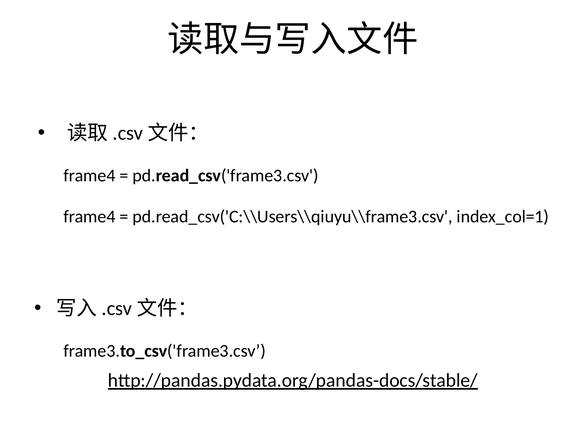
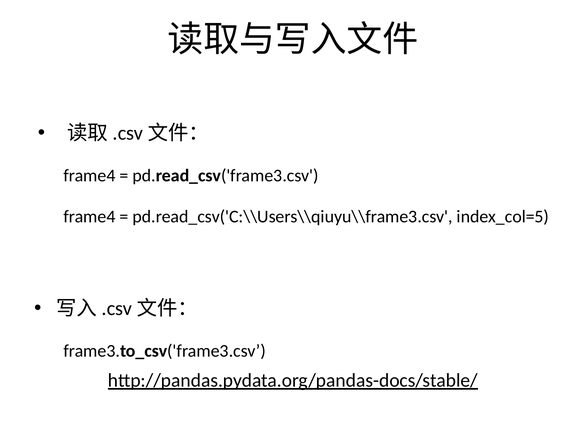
index_col=1: index_col=1 -> index_col=5 (503, 217)
